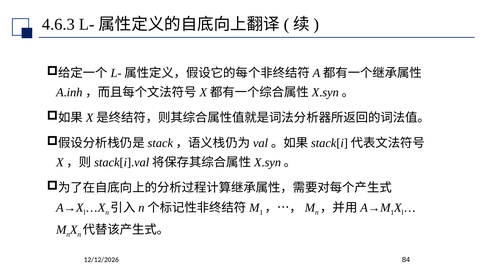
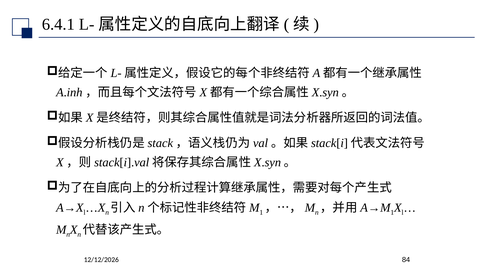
4.6.3: 4.6.3 -> 6.4.1 (58, 24)
